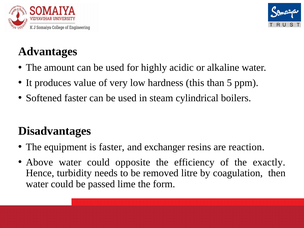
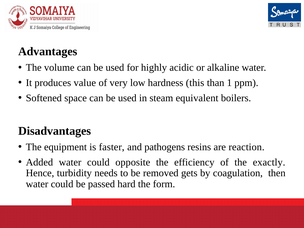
amount: amount -> volume (59, 68)
5: 5 -> 1 (229, 83)
Softened faster: faster -> space (76, 98)
cylindrical: cylindrical -> equivalent (197, 98)
exchanger: exchanger -> pathogens (165, 147)
Above: Above -> Added (39, 162)
litre: litre -> gets (189, 173)
lime: lime -> hard (126, 184)
